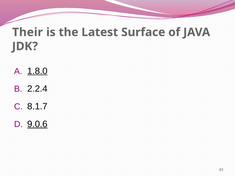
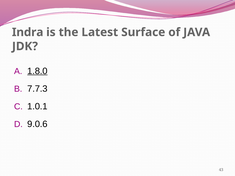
Their: Their -> Indra (28, 32)
2.2.4: 2.2.4 -> 7.7.3 (37, 89)
8.1.7: 8.1.7 -> 1.0.1 (37, 107)
9.0.6 underline: present -> none (37, 124)
